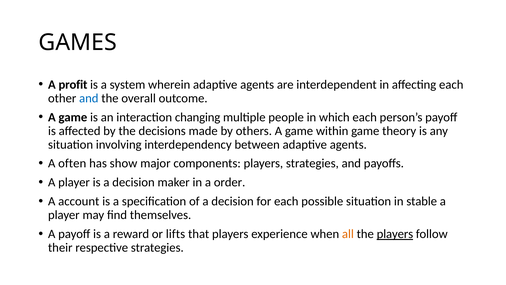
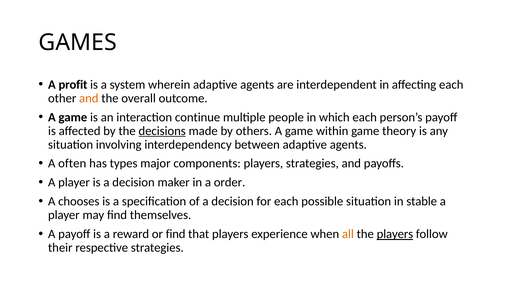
and colour: blue -> orange (89, 98)
changing: changing -> continue (198, 117)
decisions underline: none -> present (162, 131)
show: show -> types (124, 163)
account: account -> chooses (79, 201)
or lifts: lifts -> find (176, 234)
